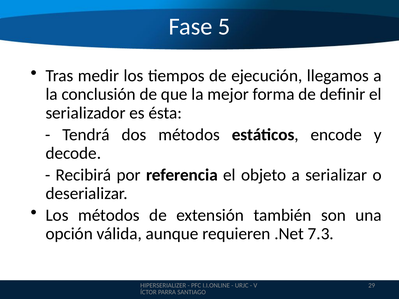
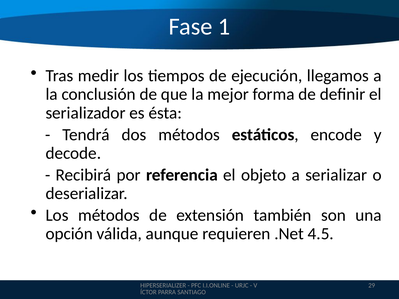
5: 5 -> 1 (224, 27)
7.3: 7.3 -> 4.5 (321, 234)
